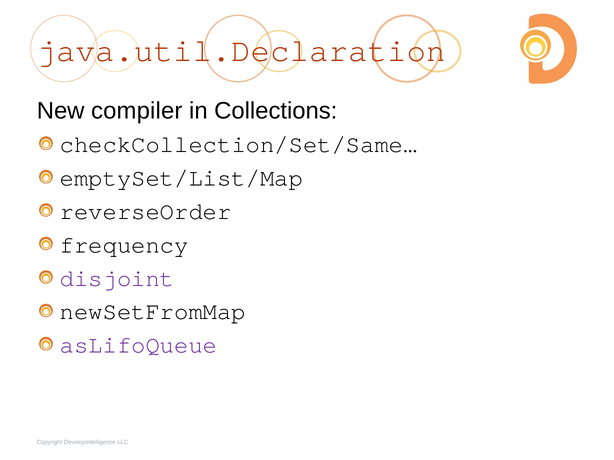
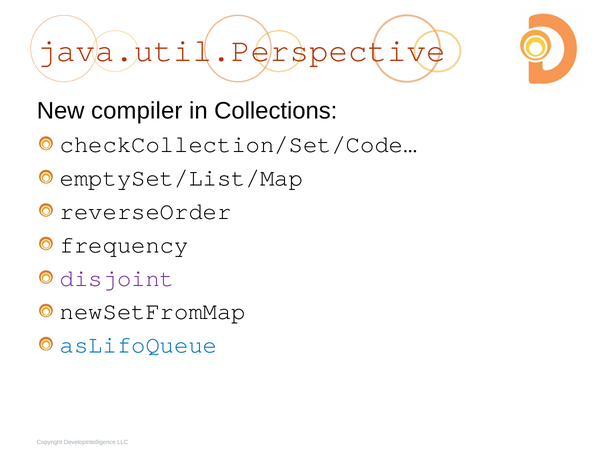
java.util.Declaration: java.util.Declaration -> java.util.Perspective (241, 51)
checkCollection/Set/Same…: checkCollection/Set/Same… -> checkCollection/Set/Code… (239, 145)
asLifoQueue colour: purple -> blue (139, 345)
